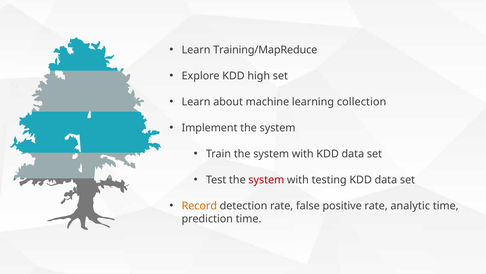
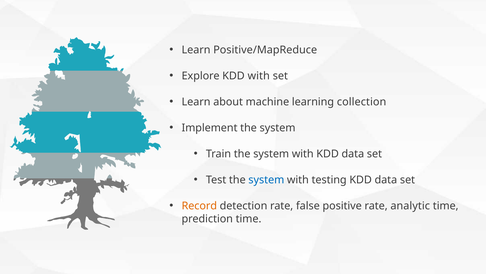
Training/MapReduce: Training/MapReduce -> Positive/MapReduce (265, 50)
KDD high: high -> with (259, 76)
system colour: red -> blue (266, 179)
